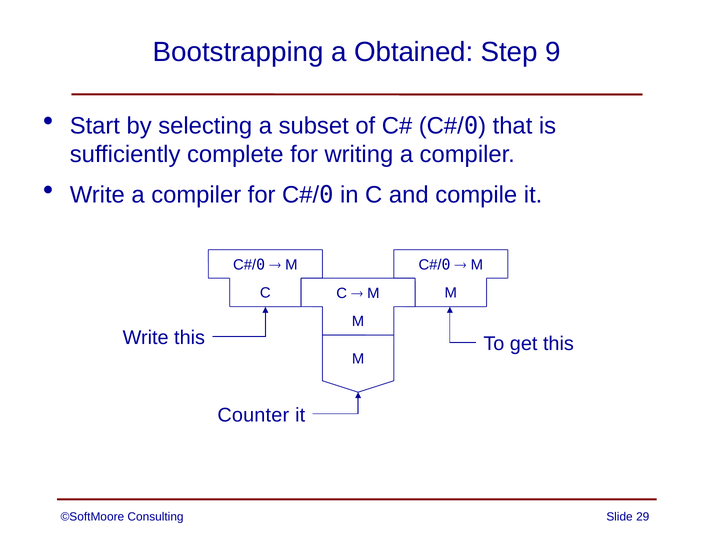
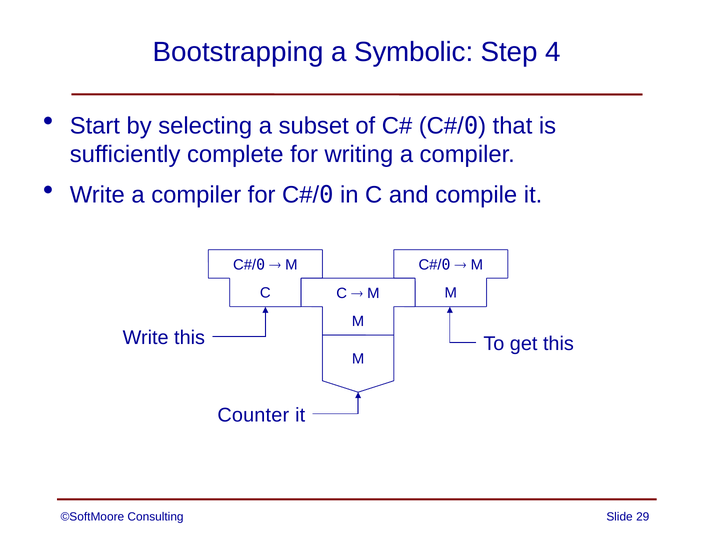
Obtained: Obtained -> Symbolic (414, 52)
9: 9 -> 4 (553, 52)
